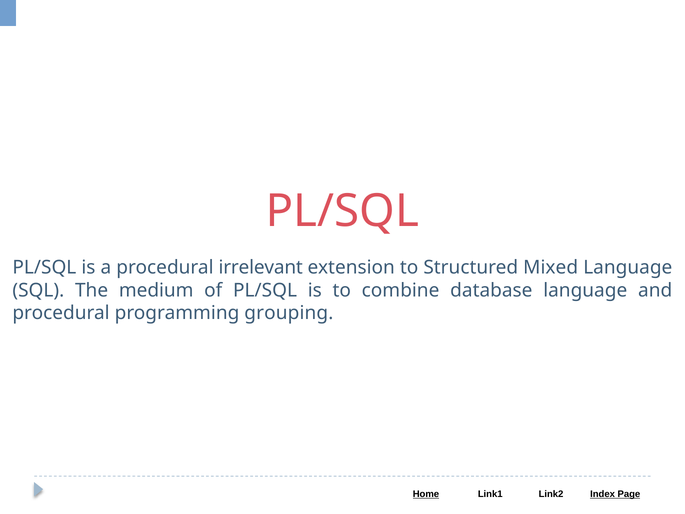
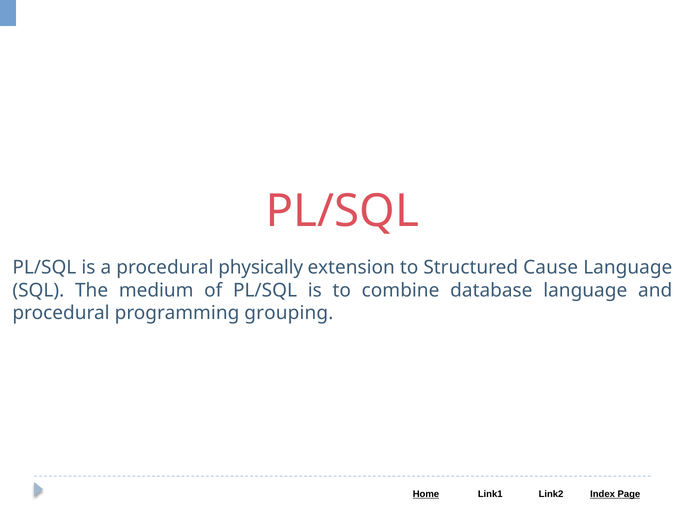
irrelevant: irrelevant -> physically (261, 267)
Mixed: Mixed -> Cause (551, 267)
